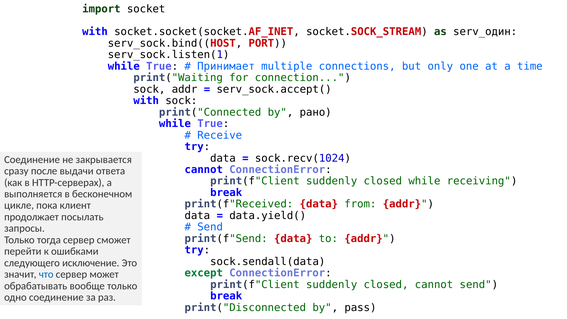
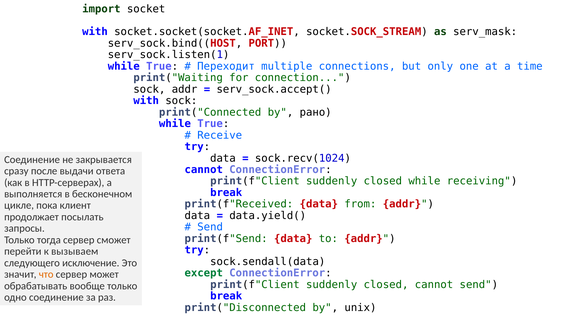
serv_один: serv_один -> serv_mask (485, 32)
Принимает: Принимает -> Переходит (226, 66)
ошибками: ошибками -> вызываем (75, 251)
что colour: blue -> orange (46, 274)
pass: pass -> unix (360, 307)
